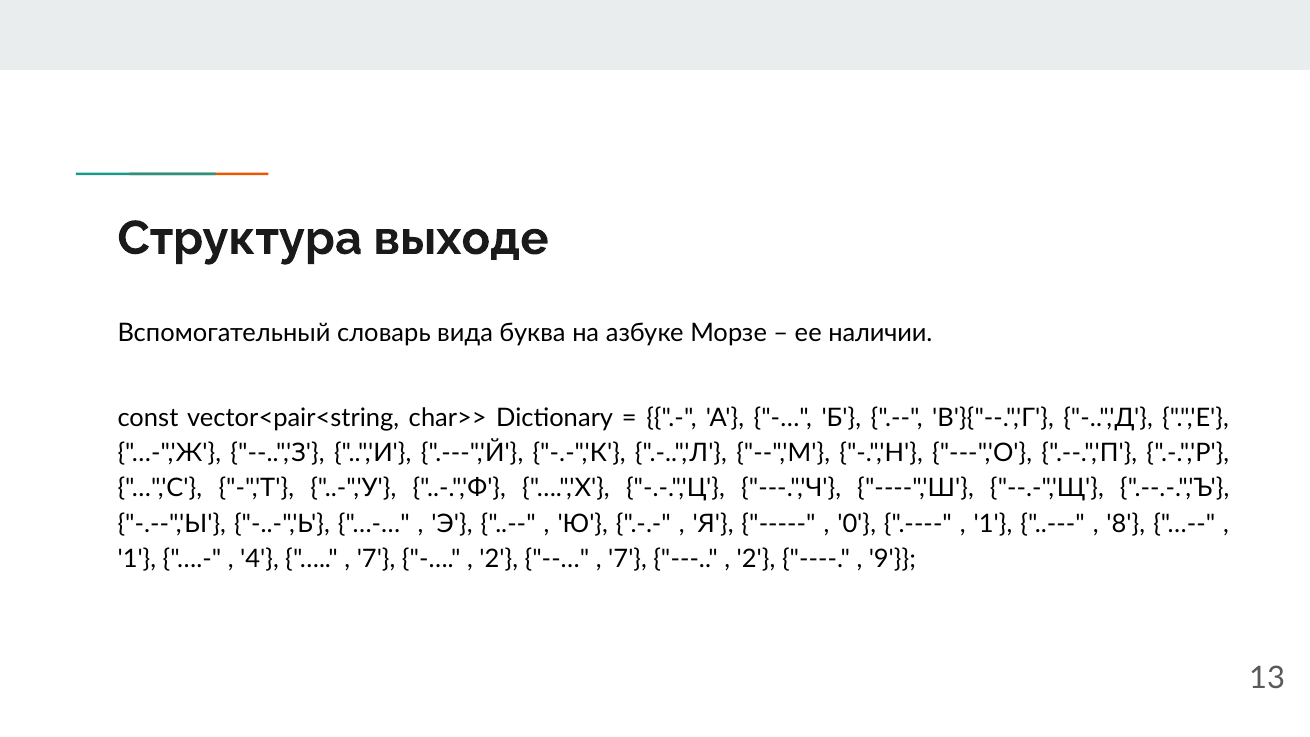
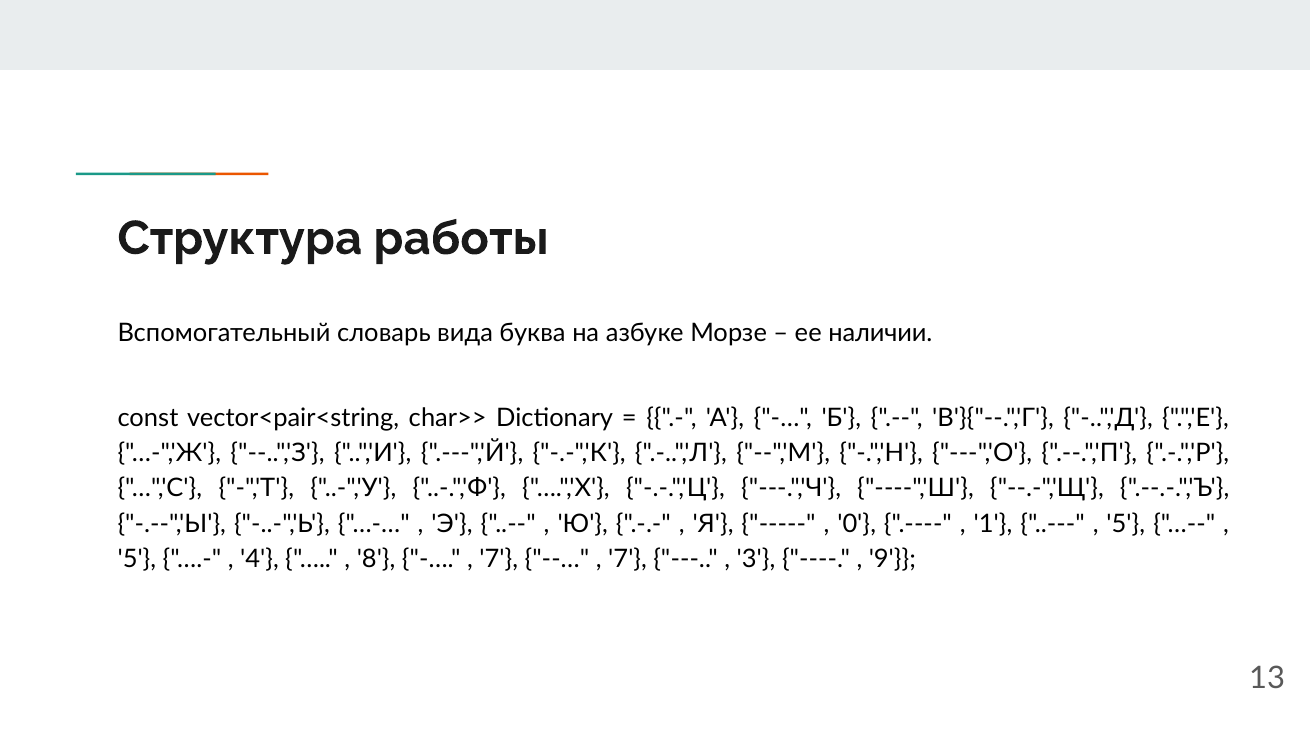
выходе: выходе -> работы (461, 238)
8: 8 -> 5 (1126, 524)
1: 1 -> 5 (137, 559)
7: 7 -> 8 (376, 559)
2: 2 -> 7 (499, 559)
2: 2 -> 3 (756, 559)
